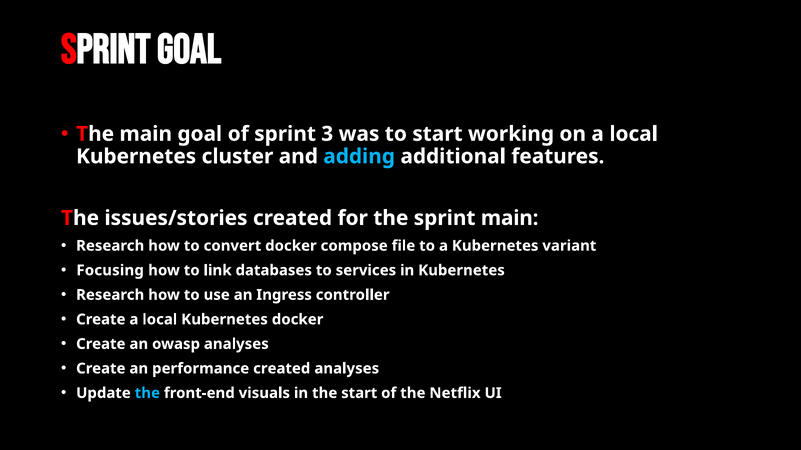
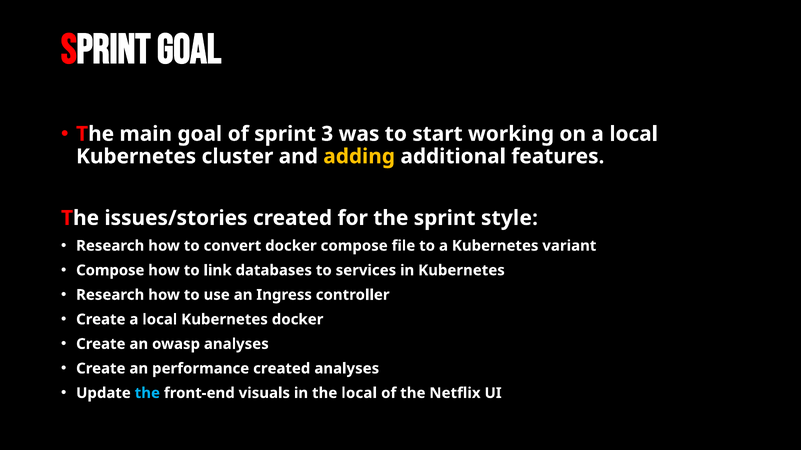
adding colour: light blue -> yellow (359, 157)
sprint main: main -> style (509, 218)
Focusing: Focusing -> Compose (110, 271)
the start: start -> local (359, 394)
